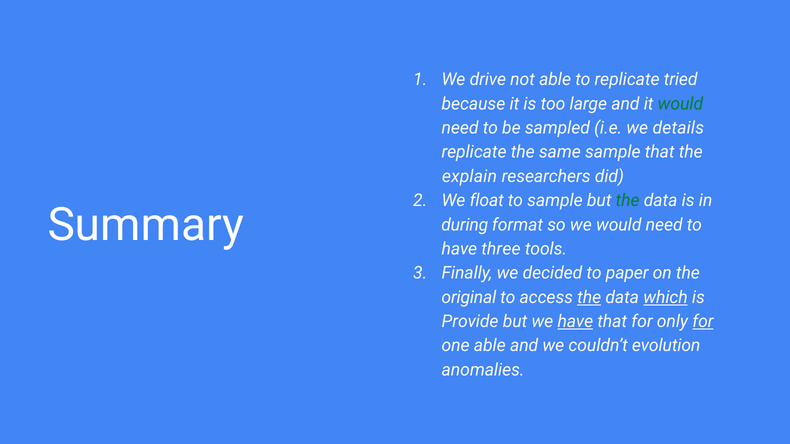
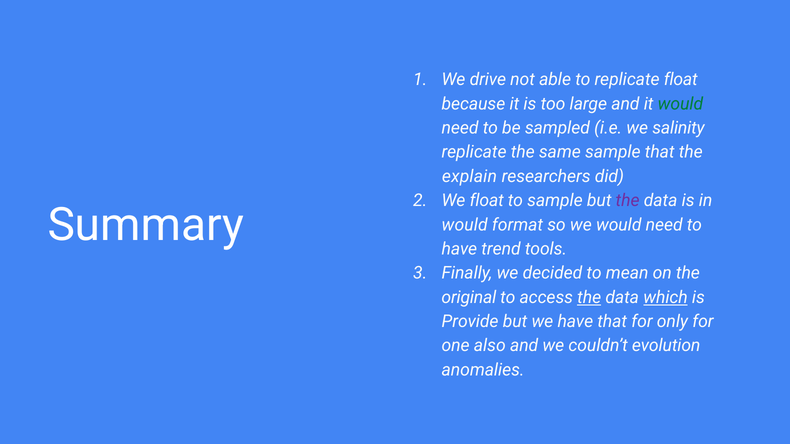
replicate tried: tried -> float (681, 80)
details: details -> salinity (678, 128)
the colour: green -> purple (628, 201)
during: during -> would (465, 225)
three: three -> trend (501, 249)
paper: paper -> mean (627, 273)
have underline: present -> none (575, 322)
for underline: present -> none (703, 322)
one able: able -> also (490, 346)
